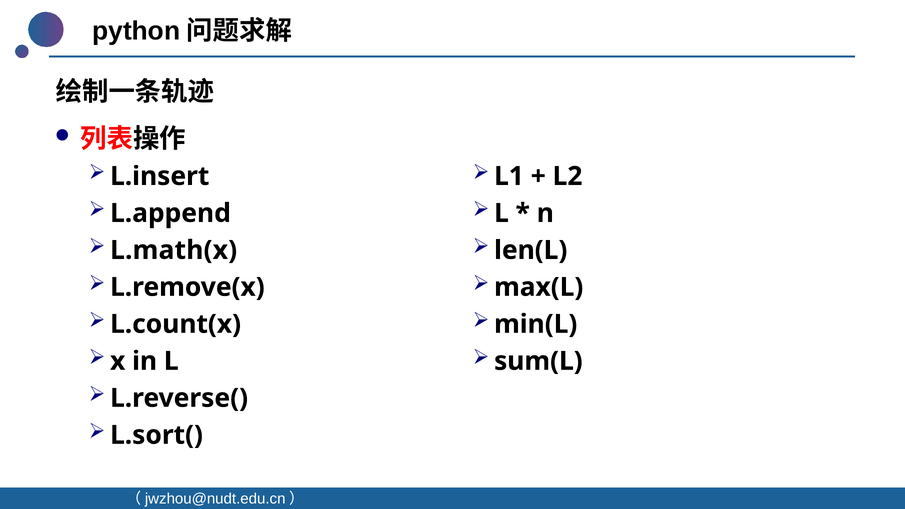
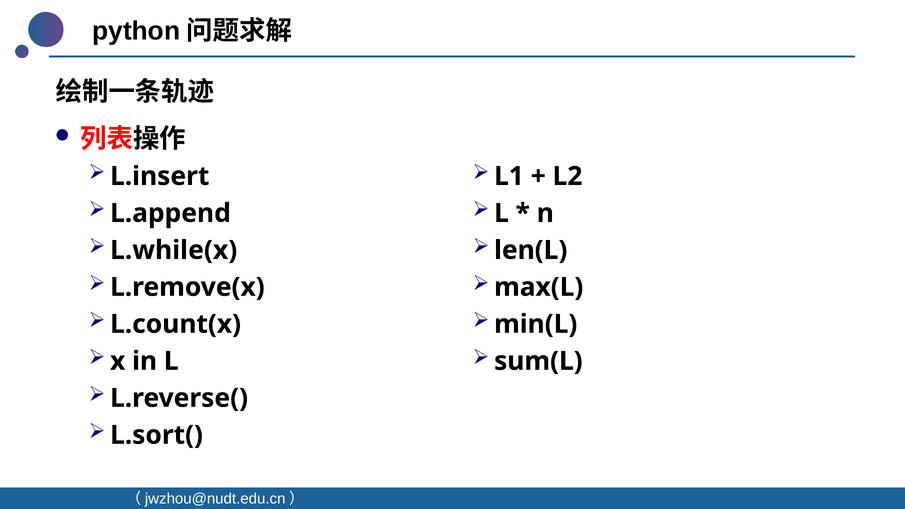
L.math(x: L.math(x -> L.while(x (174, 250)
